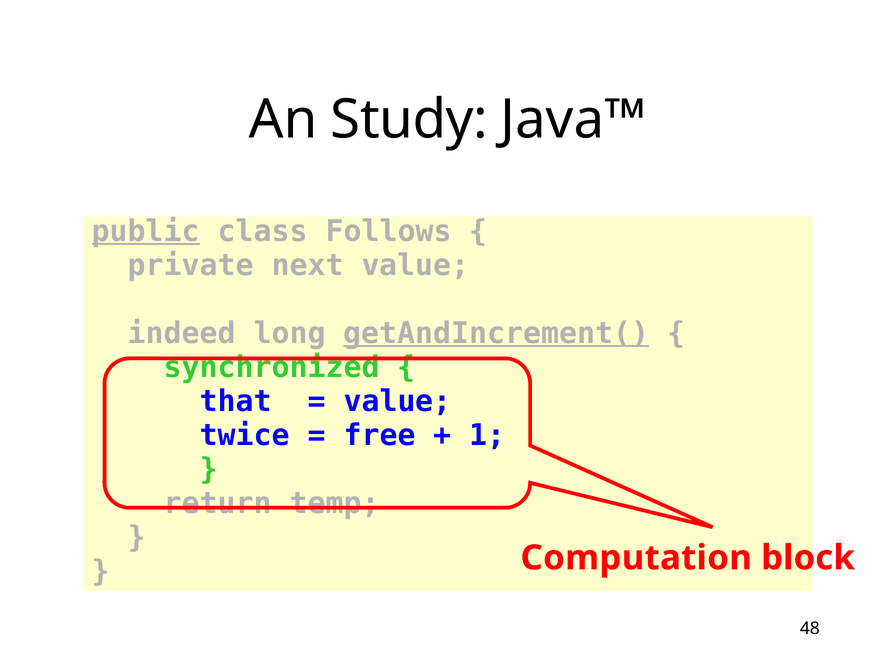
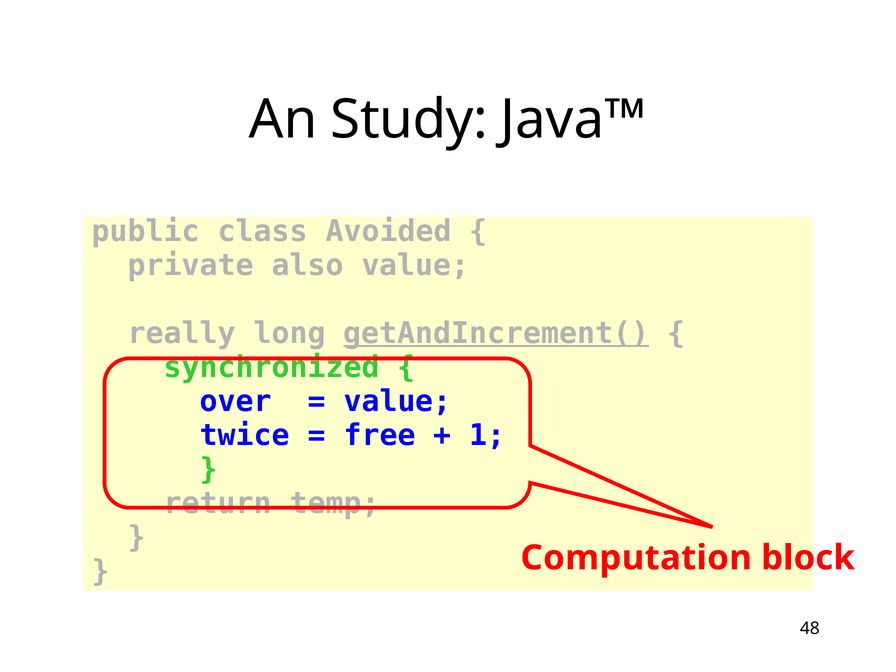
public underline: present -> none (146, 231)
Follows: Follows -> Avoided (389, 231)
next: next -> also (308, 265)
indeed: indeed -> really (182, 333)
that: that -> over (236, 401)
